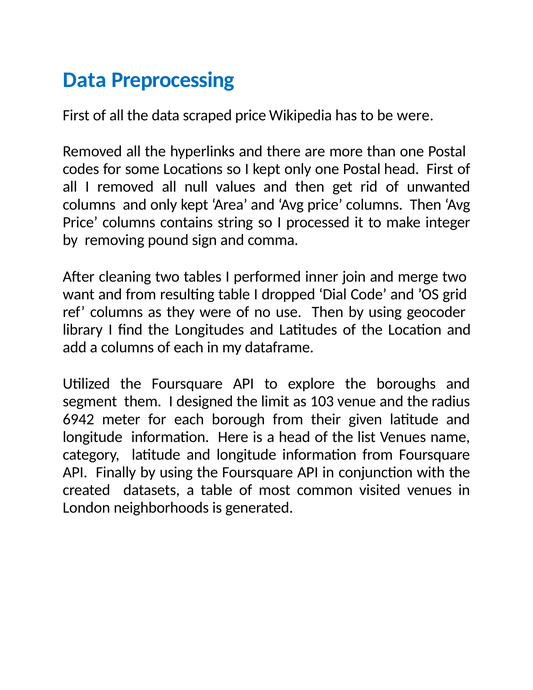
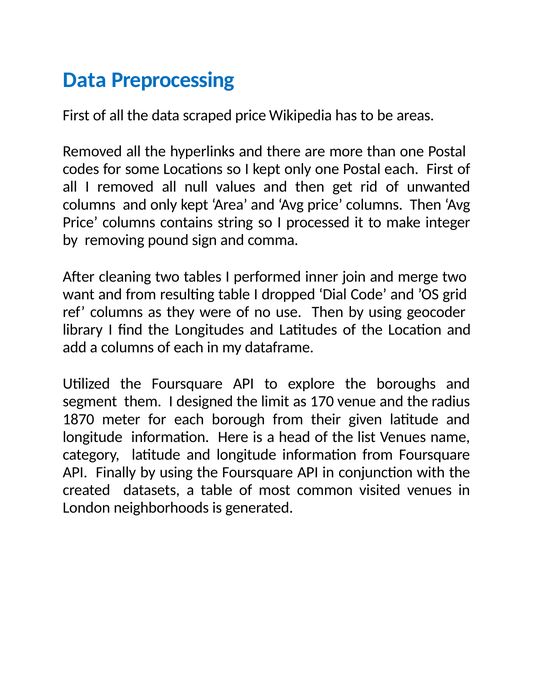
be were: were -> areas (415, 115)
Postal head: head -> each (402, 169)
103: 103 -> 170 (322, 401)
6942: 6942 -> 1870 (78, 419)
